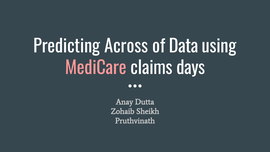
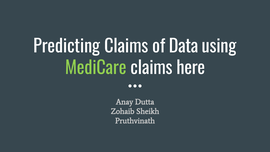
Predicting Across: Across -> Claims (126, 46)
MediCare colour: pink -> light green (96, 68)
days: days -> here (191, 68)
